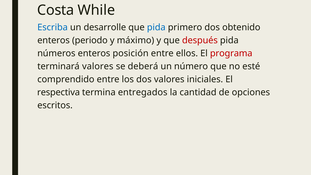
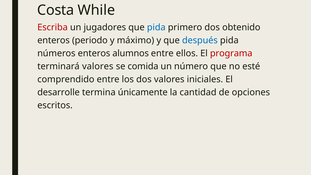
Escriba colour: blue -> red (53, 27)
desarrolle: desarrolle -> jugadores (105, 27)
después colour: red -> blue (200, 40)
posición: posición -> alumnos (131, 53)
deberá: deberá -> comida (143, 66)
respectiva: respectiva -> desarrolle (59, 92)
entregados: entregados -> únicamente (143, 92)
